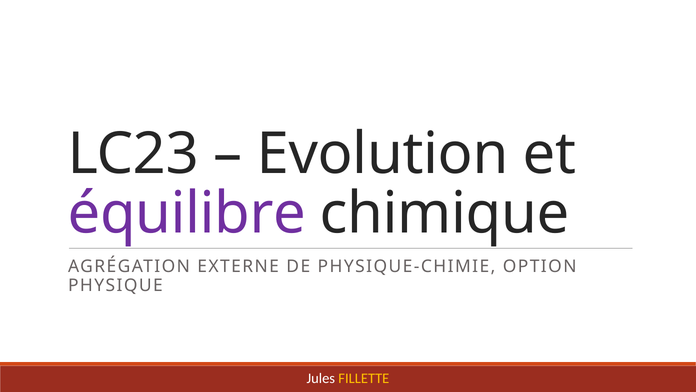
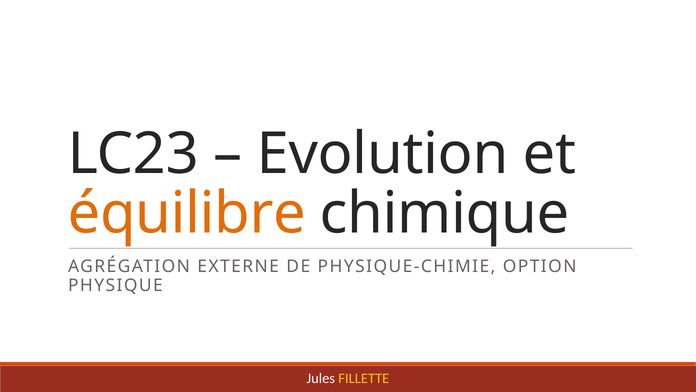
équilibre colour: purple -> orange (187, 213)
